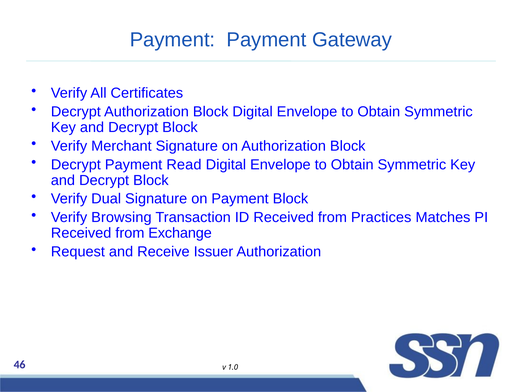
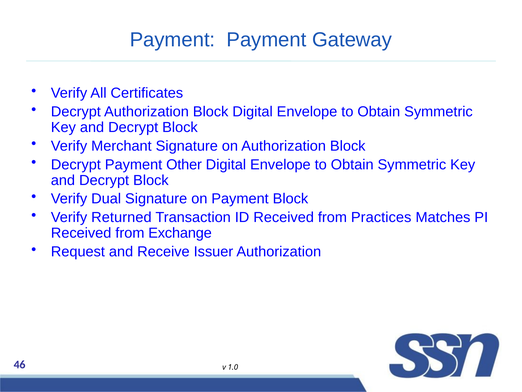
Read: Read -> Other (184, 164)
Browsing: Browsing -> Returned (121, 217)
